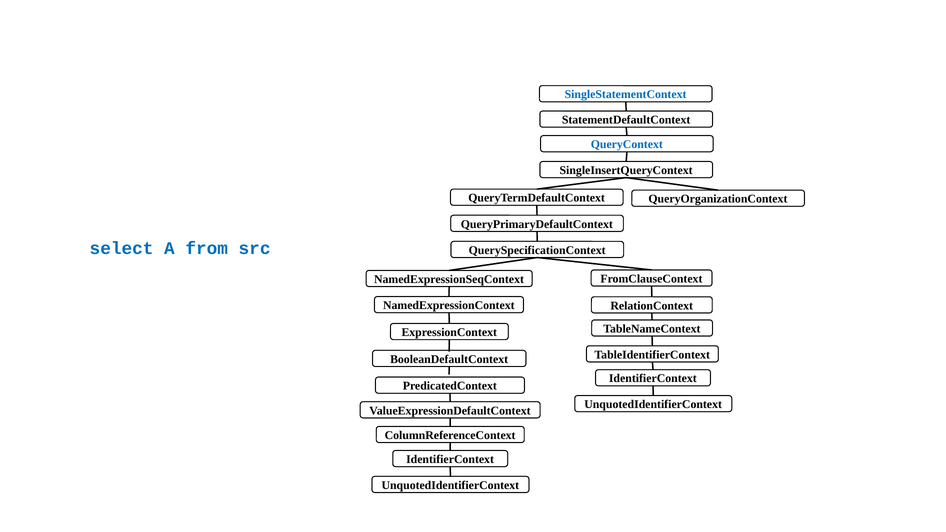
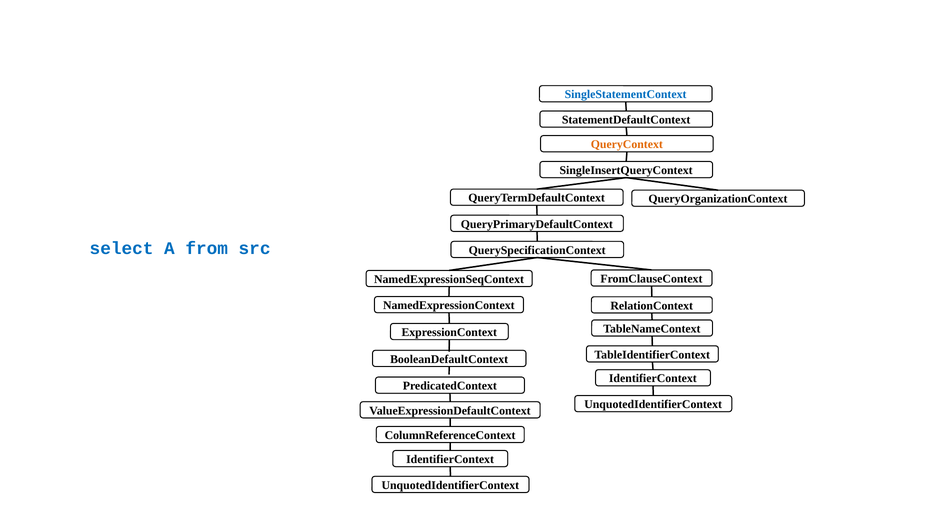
QueryContext colour: blue -> orange (627, 145)
